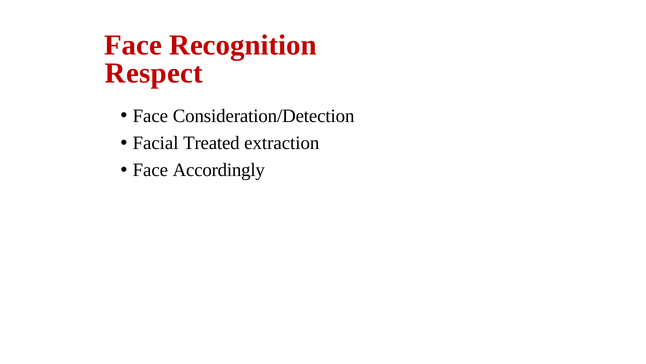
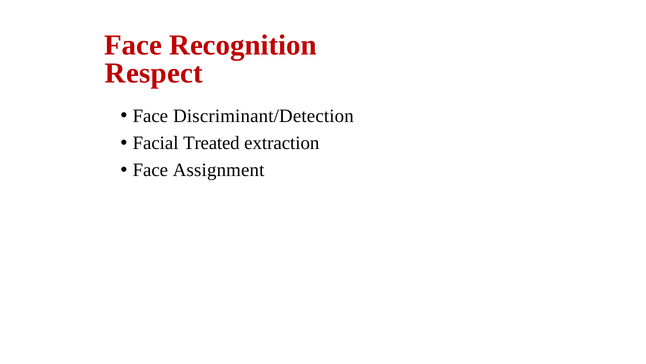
Consideration/Detection: Consideration/Detection -> Discriminant/Detection (263, 116)
Accordingly: Accordingly -> Assignment (219, 170)
